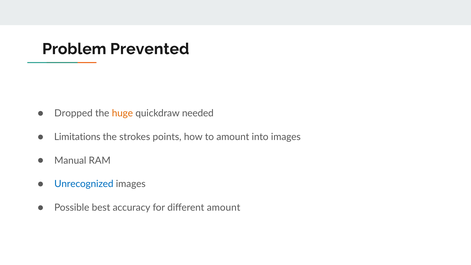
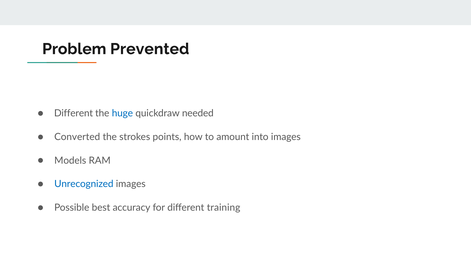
Dropped: Dropped -> Different (74, 113)
huge colour: orange -> blue (122, 113)
Limitations: Limitations -> Converted (77, 137)
Manual: Manual -> Models (70, 160)
different amount: amount -> training (224, 208)
